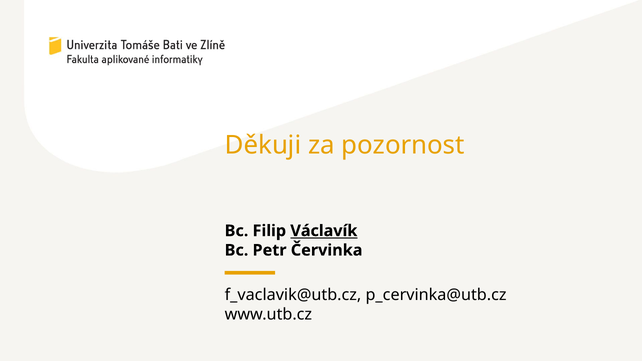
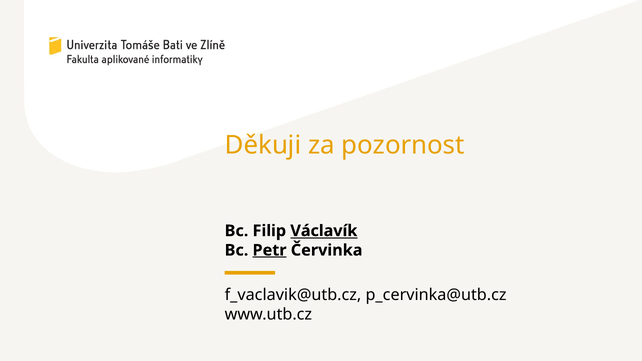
Petr underline: none -> present (270, 250)
